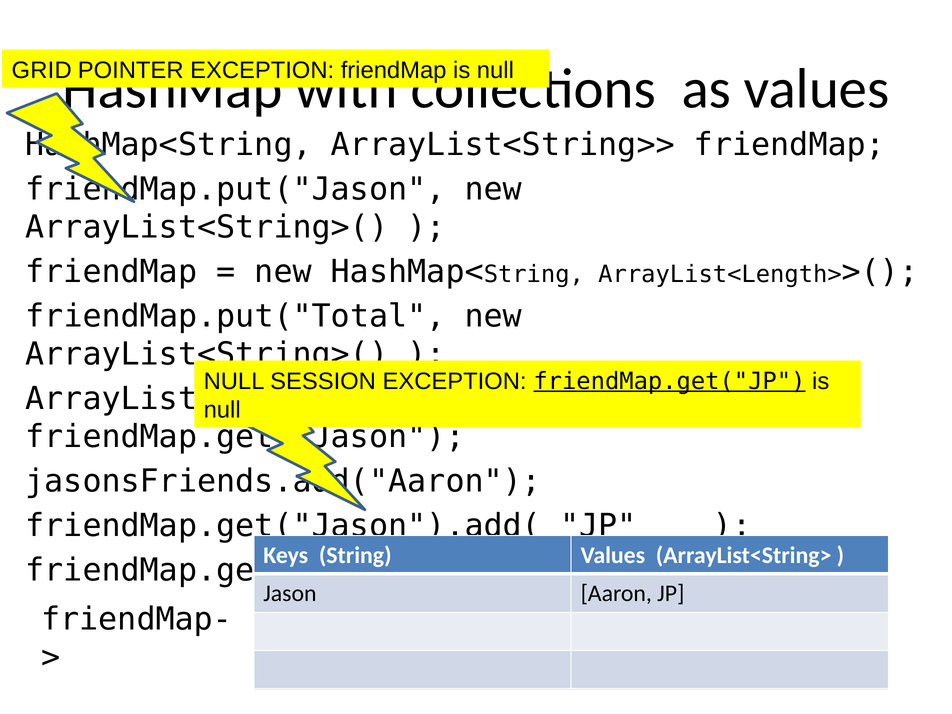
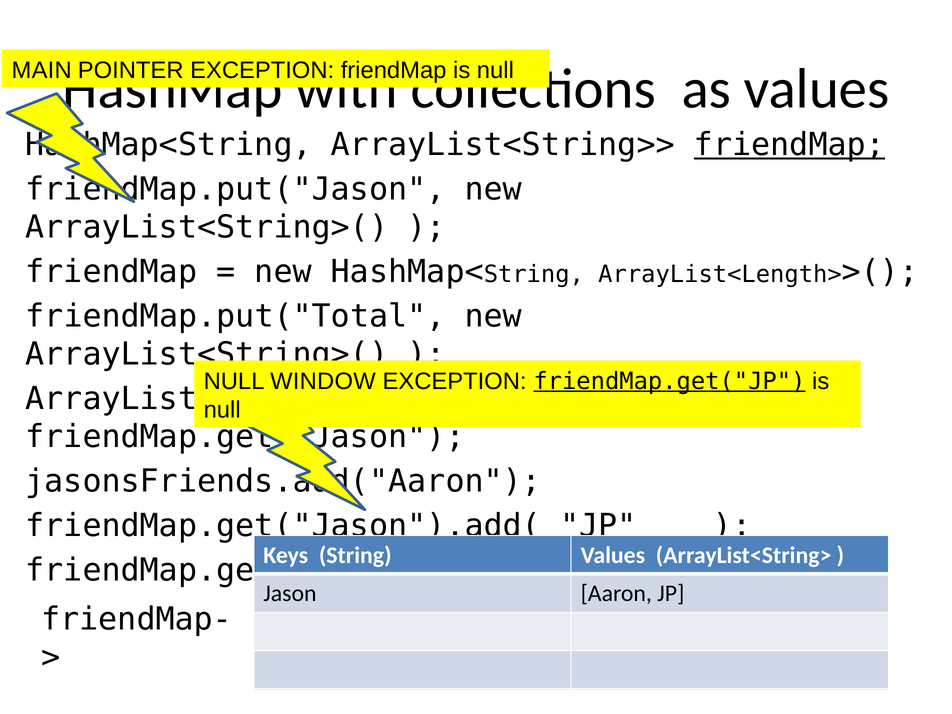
GRID: GRID -> MAIN (42, 70)
friendMap underline: none -> present (789, 145)
SESSION: SESSION -> WINDOW (323, 381)
